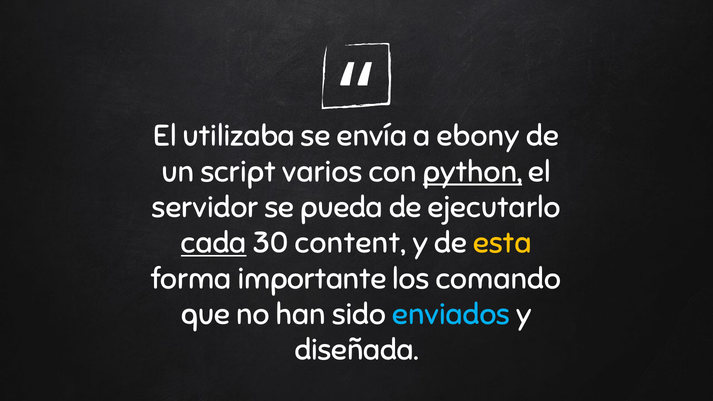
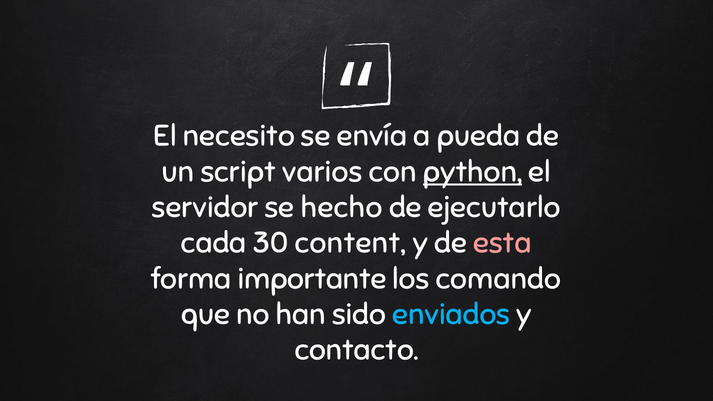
utilizaba: utilizaba -> necesito (239, 136)
ebony: ebony -> pueda (478, 136)
pueda: pueda -> hecho (342, 207)
cada underline: present -> none (214, 243)
esta colour: yellow -> pink (503, 243)
diseñada: diseñada -> contacto (357, 350)
